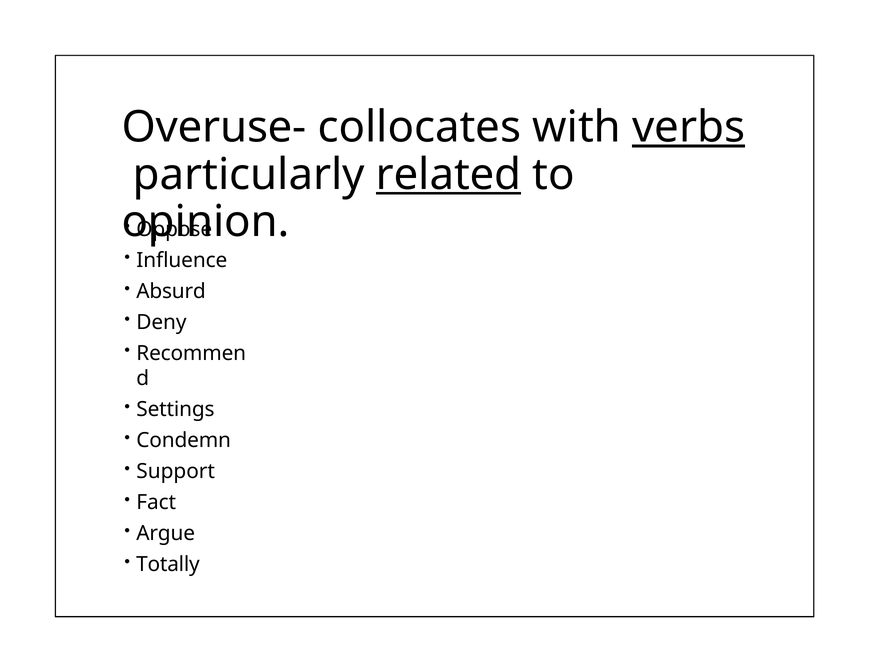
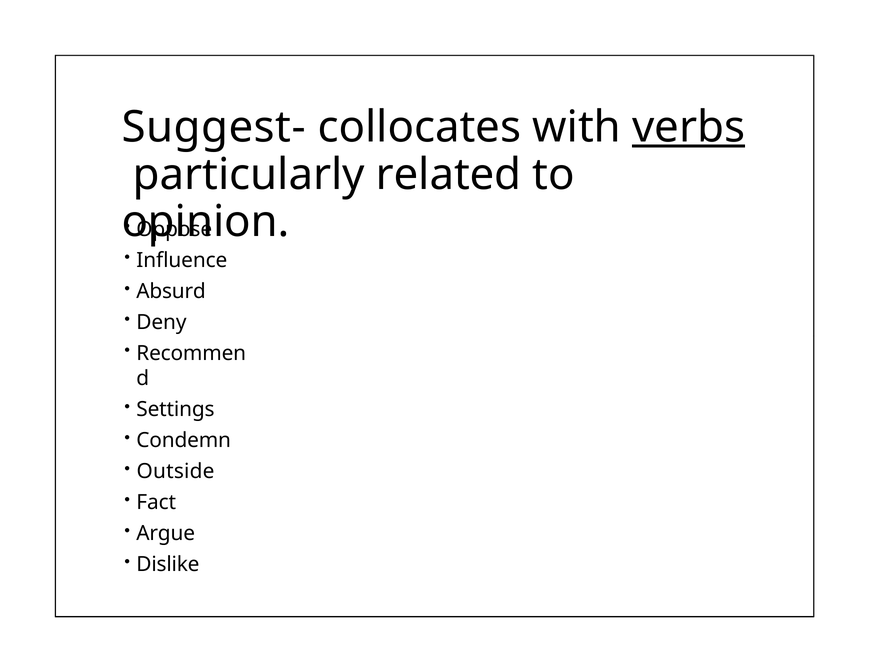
Overuse-: Overuse- -> Suggest- (214, 127)
related underline: present -> none (449, 174)
Support: Support -> Outside (176, 471)
Totally: Totally -> Dislike (168, 564)
